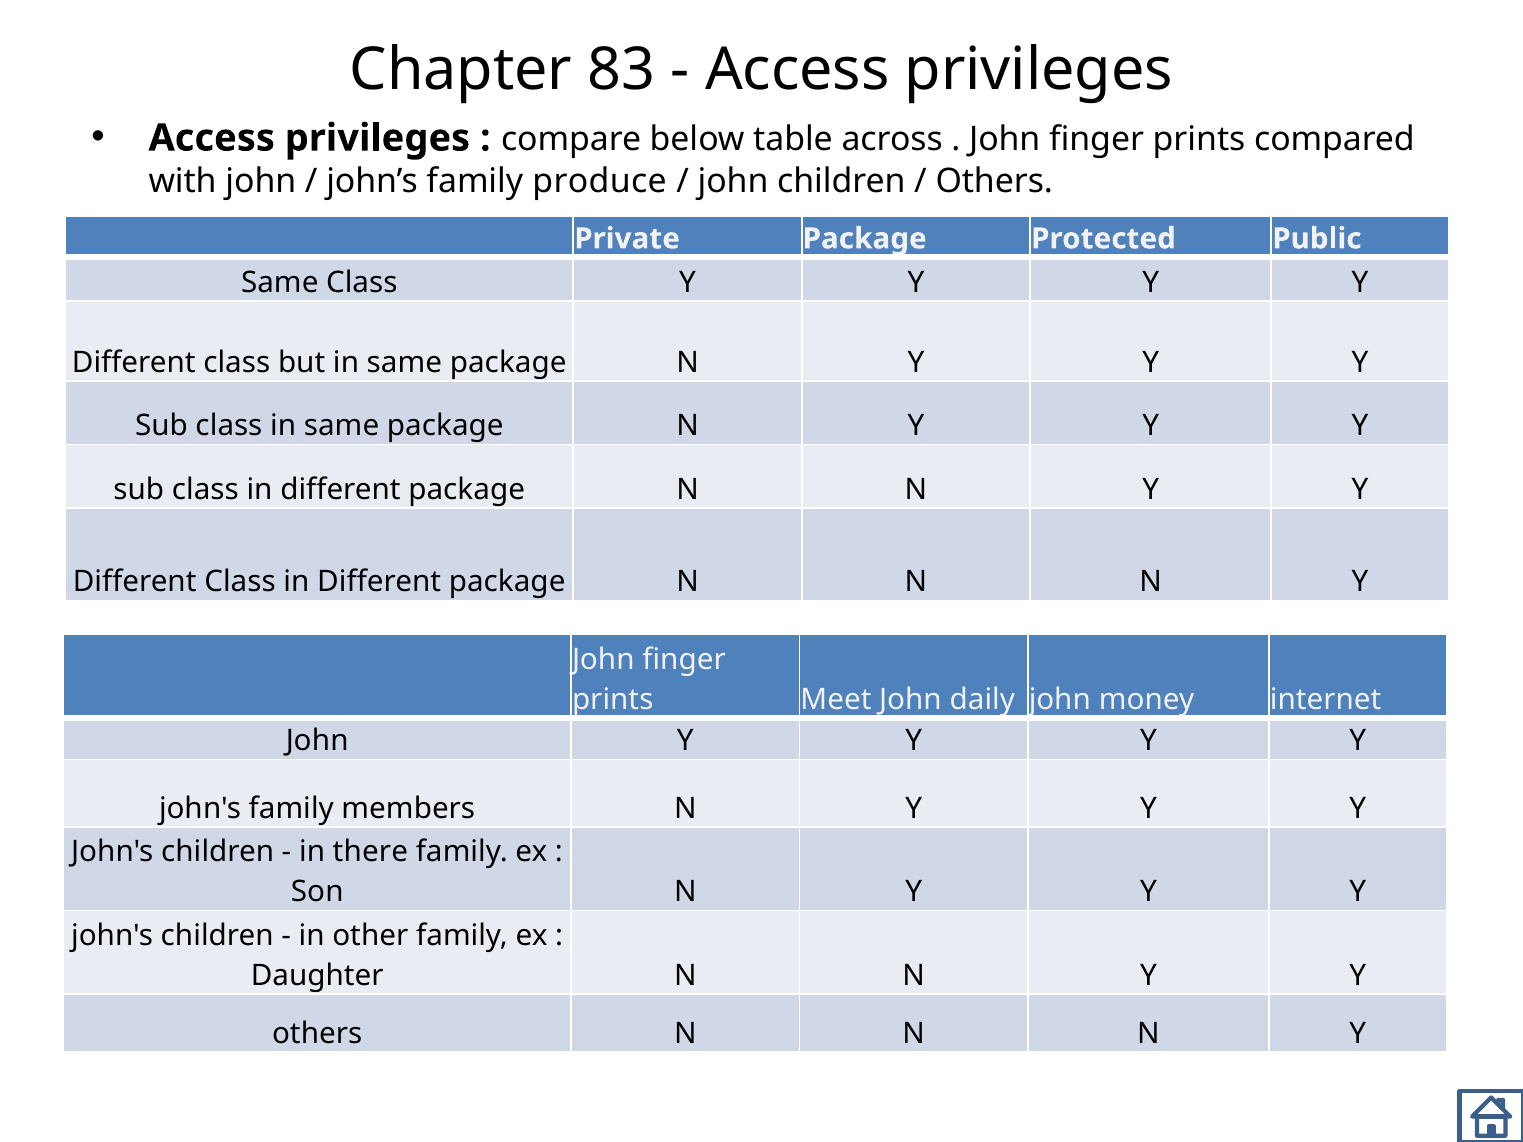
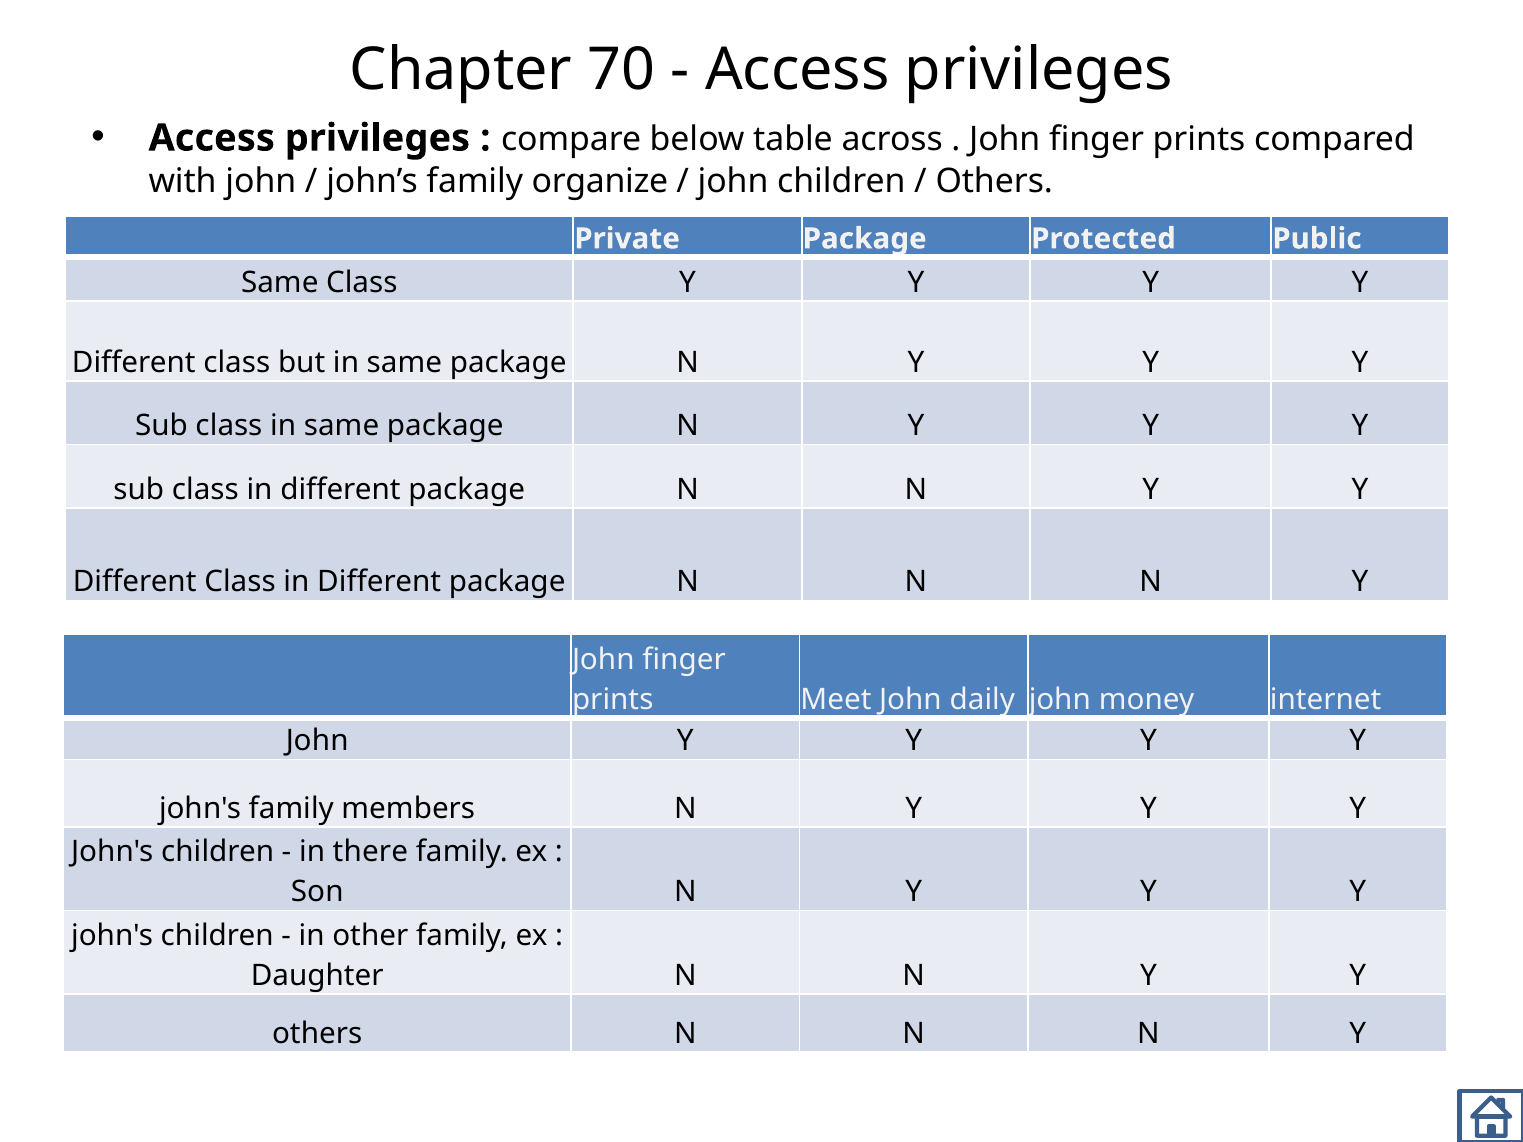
83: 83 -> 70 (621, 70)
produce: produce -> organize (600, 181)
